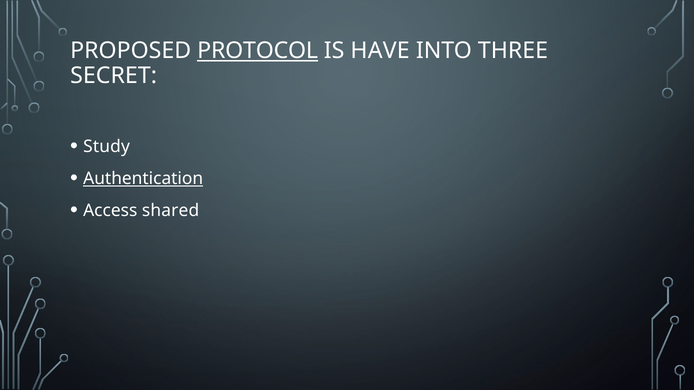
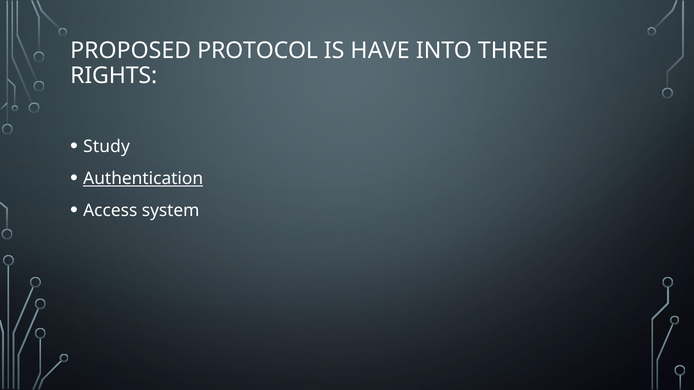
PROTOCOL underline: present -> none (258, 51)
SECRET: SECRET -> RIGHTS (114, 76)
shared: shared -> system (171, 211)
